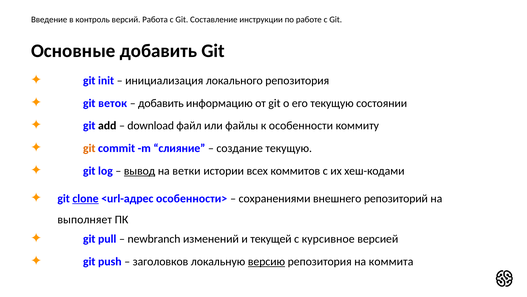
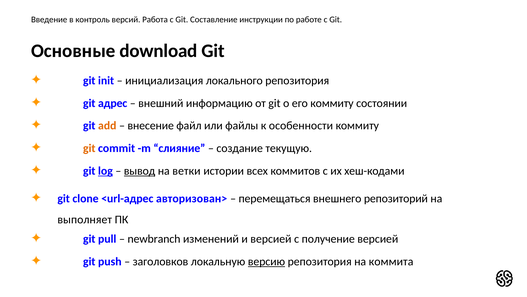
Основные добавить: добавить -> download (159, 51)
веток: веток -> адрес (113, 103)
добавить: добавить -> внешний (161, 103)
его текущую: текущую -> коммиту (332, 103)
add colour: black -> orange (107, 126)
download: download -> внесение (151, 126)
log underline: none -> present (105, 171)
clone underline: present -> none (86, 198)
особенности>: особенности> -> авторизован> (192, 198)
сохранениями: сохранениями -> перемещаться (275, 198)
и текущей: текущей -> версией (271, 239)
курсивное: курсивное -> получение (328, 239)
